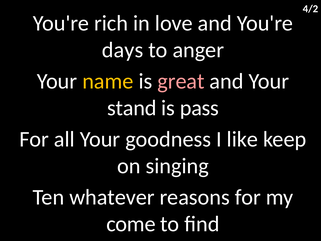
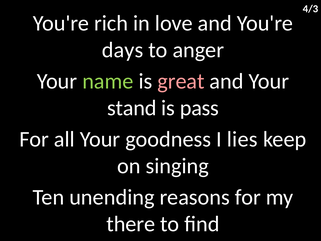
4/2: 4/2 -> 4/3 (310, 9)
name colour: yellow -> light green (108, 81)
like: like -> lies (242, 139)
whatever: whatever -> unending (112, 197)
come: come -> there (131, 224)
